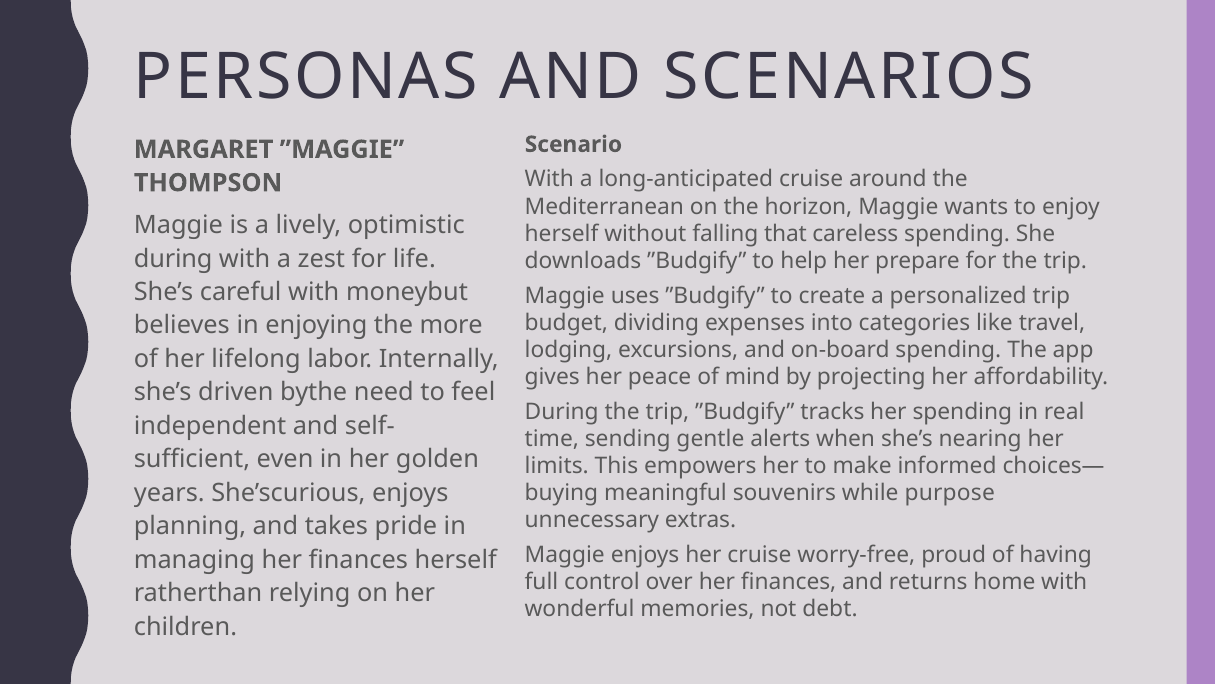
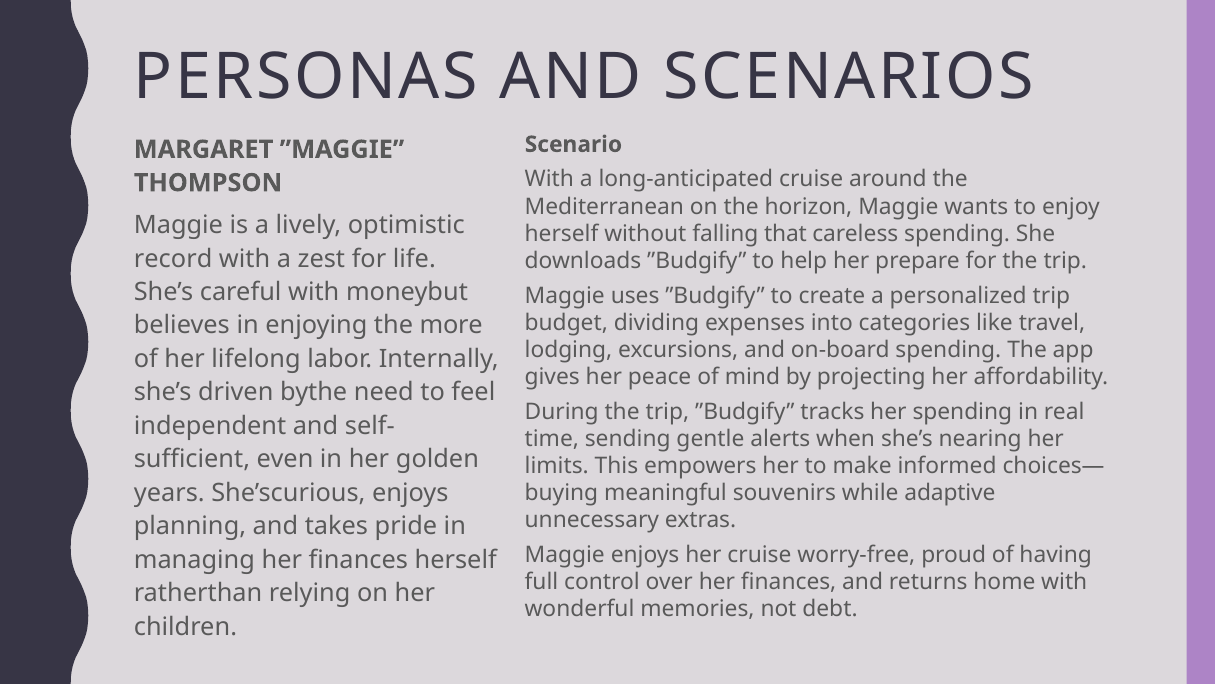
during: during -> record (173, 258)
purpose: purpose -> adaptive (950, 493)
